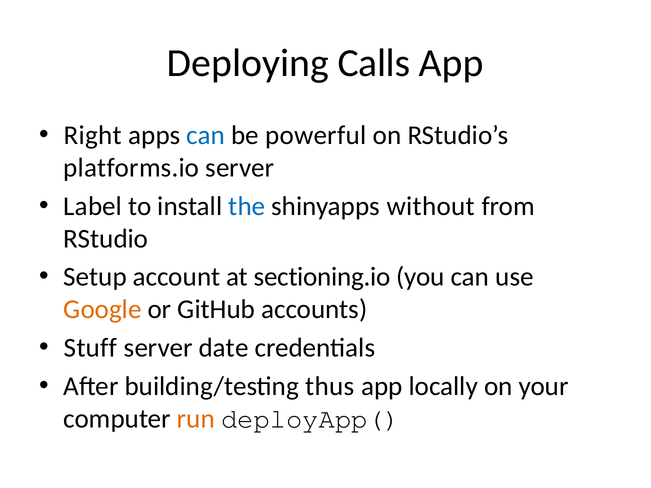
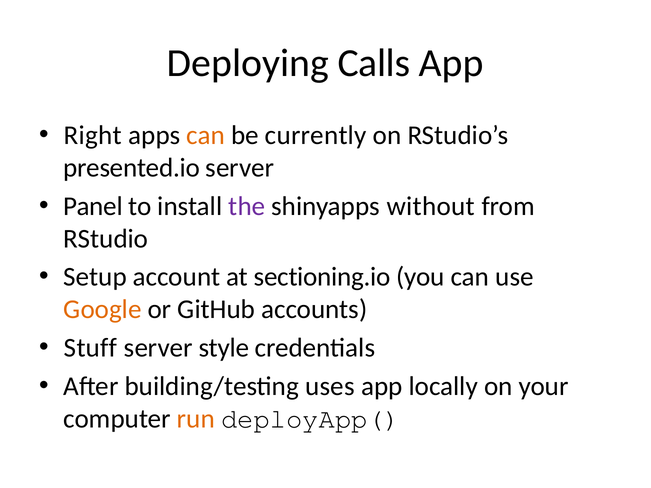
can colour: blue -> orange (206, 135)
powerful: powerful -> currently (316, 135)
platforms.io: platforms.io -> presented.io (132, 168)
Label: Label -> Panel (93, 206)
the colour: blue -> purple (247, 206)
date: date -> style (224, 348)
thus: thus -> uses (330, 386)
